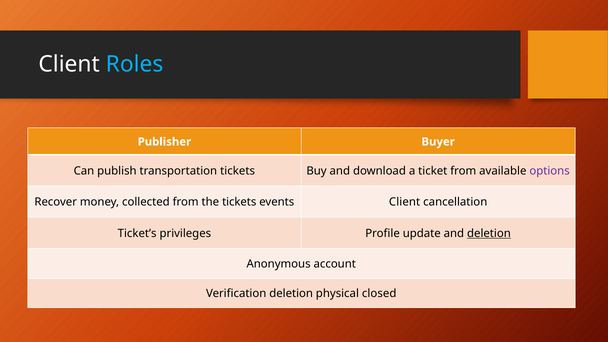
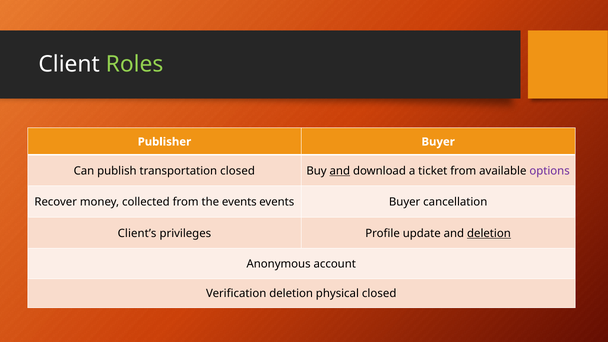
Roles colour: light blue -> light green (135, 64)
transportation tickets: tickets -> closed (238, 171)
and underline: none -> present (340, 171)
the tickets: tickets -> events (239, 202)
events Client: Client -> Buyer (405, 202)
Ticket’s: Ticket’s -> Client’s (137, 233)
